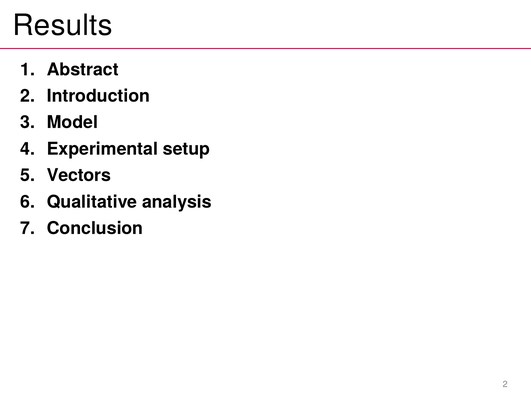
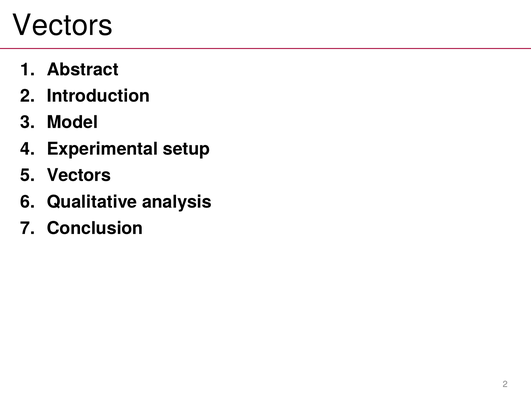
Results: Results -> Vectors (63, 26)
